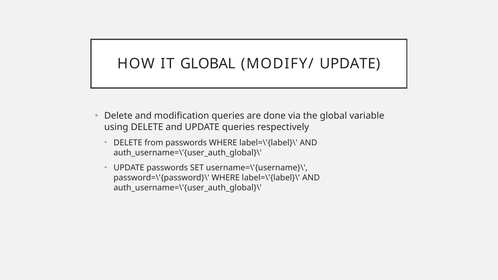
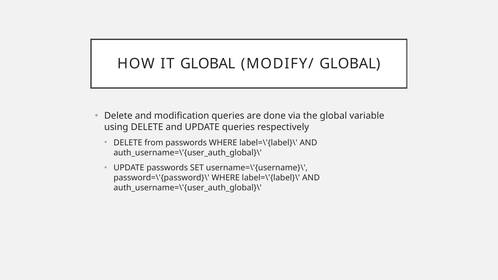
MODIFY/ UPDATE: UPDATE -> GLOBAL (350, 64)
